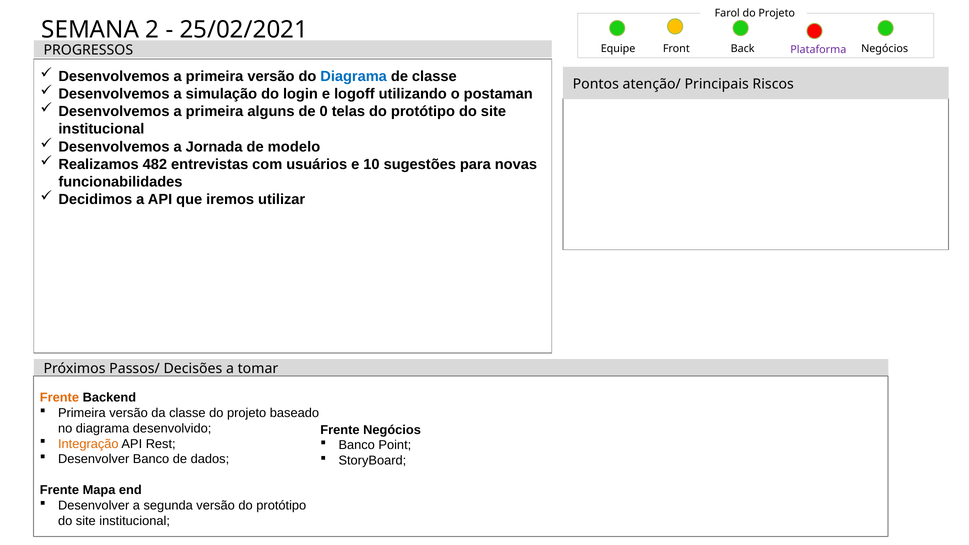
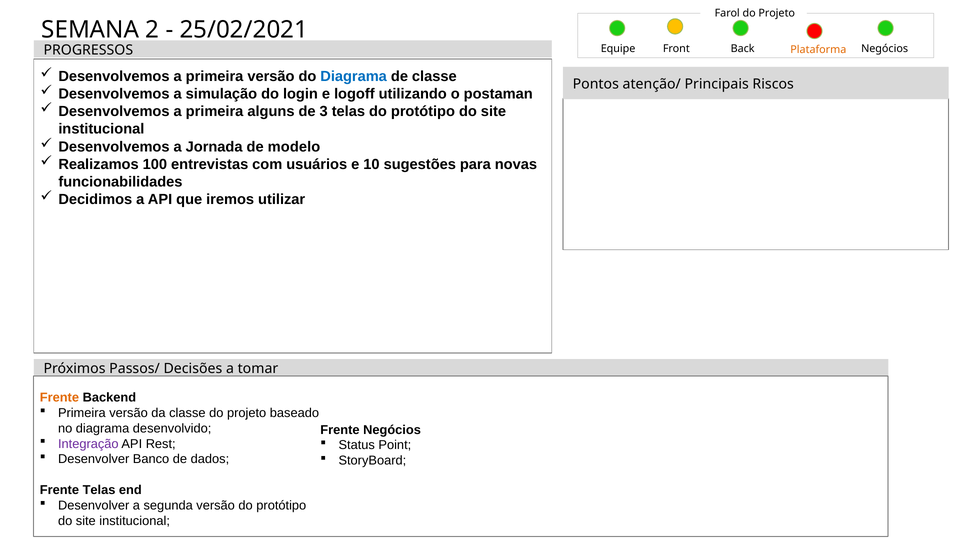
Plataforma colour: purple -> orange (818, 50)
0: 0 -> 3 (324, 112)
482: 482 -> 100 (155, 164)
Integração colour: orange -> purple (88, 444)
Banco: Banco -> Status (357, 445)
Frente Mapa: Mapa -> Telas (99, 490)
